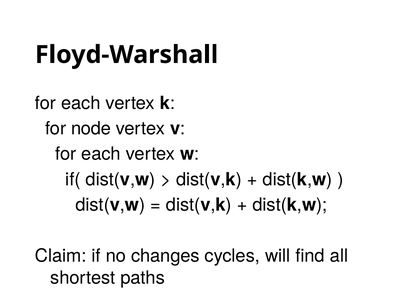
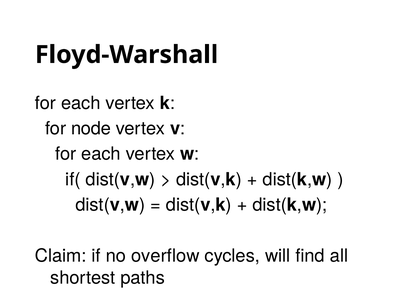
changes: changes -> overflow (165, 256)
